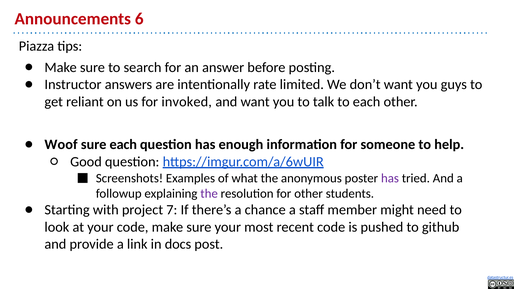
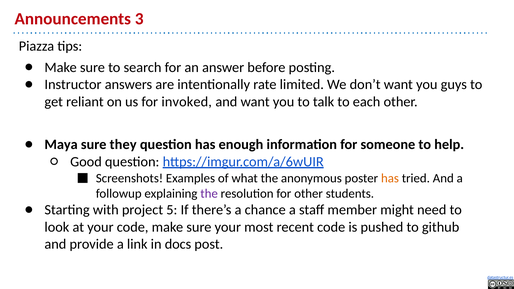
6: 6 -> 3 (139, 19)
Woof: Woof -> Maya (61, 145)
sure each: each -> they (123, 145)
has colour: purple -> orange (390, 178)
7: 7 -> 5 (172, 210)
